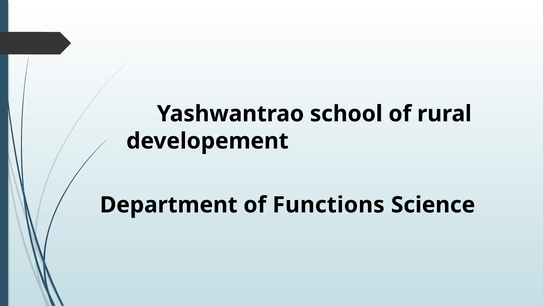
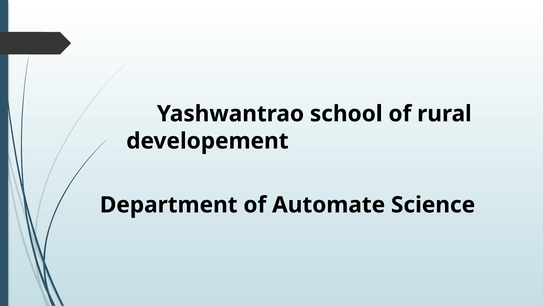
Functions: Functions -> Automate (329, 205)
